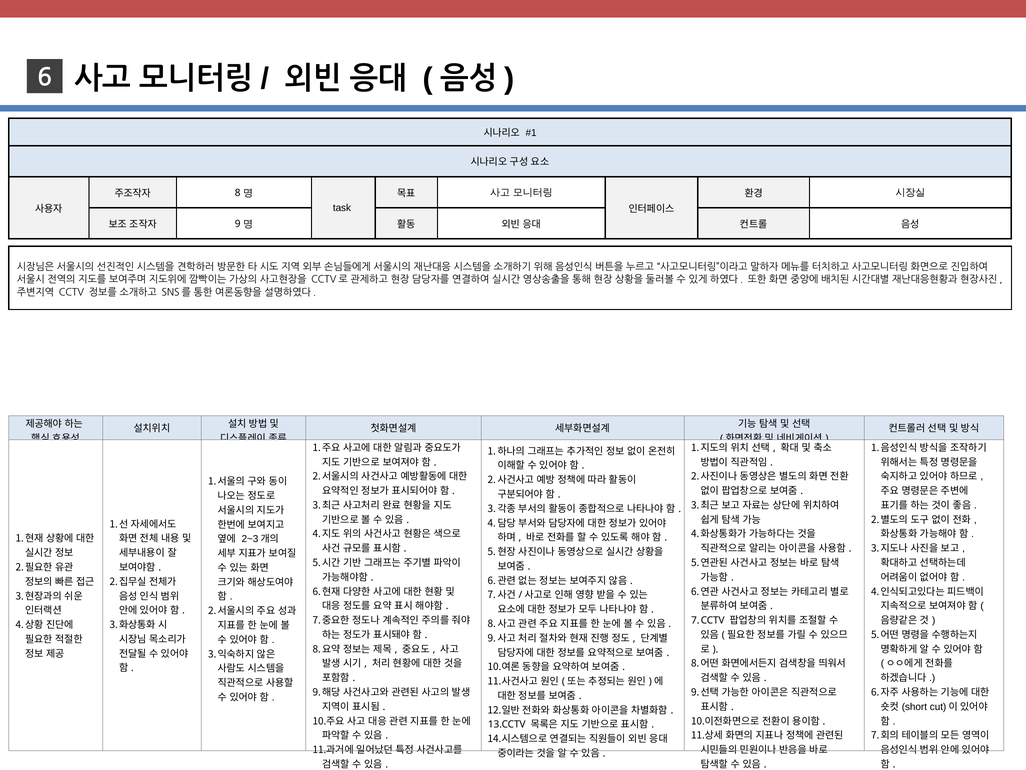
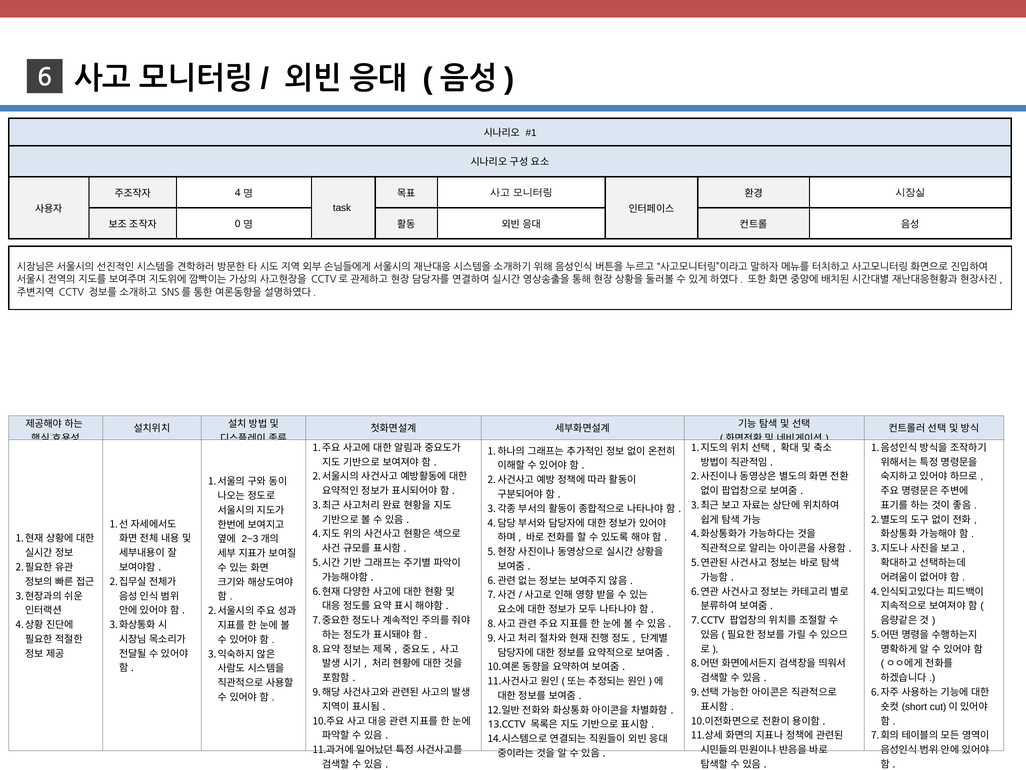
8: 8 -> 4 (238, 193)
9: 9 -> 0 (238, 224)
